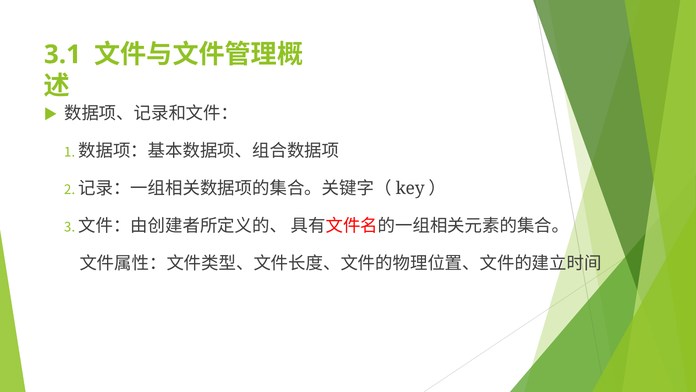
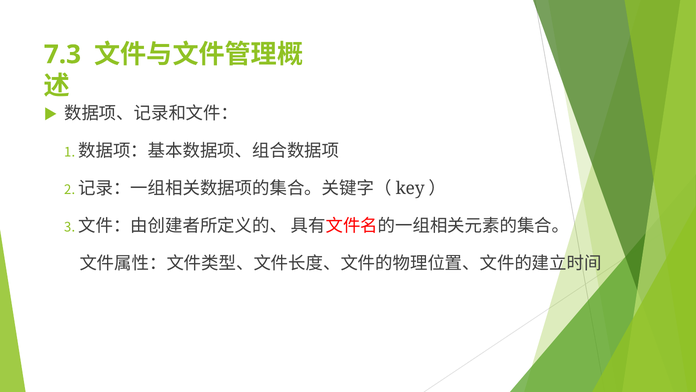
3.1: 3.1 -> 7.3 (62, 54)
